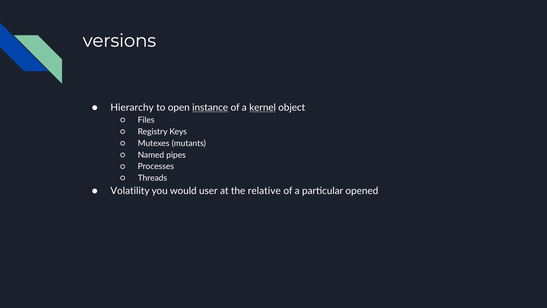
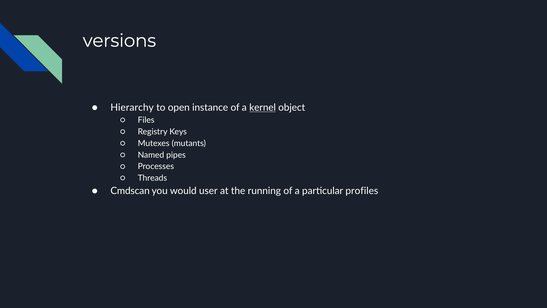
instance underline: present -> none (210, 107)
Volatility: Volatility -> Cmdscan (130, 191)
relative: relative -> running (264, 191)
opened: opened -> profiles (362, 191)
